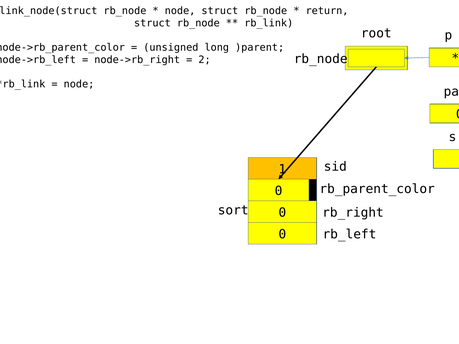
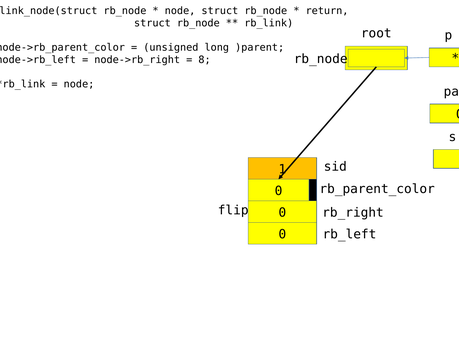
2: 2 -> 8 (205, 60)
sort: sort -> flip (233, 210)
